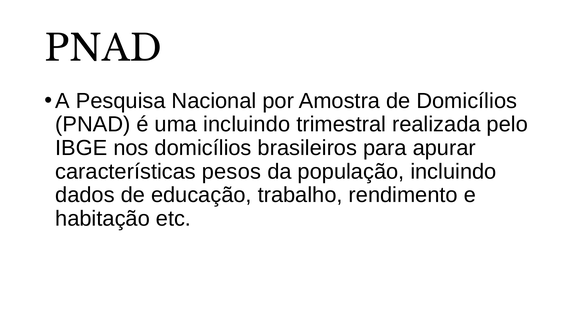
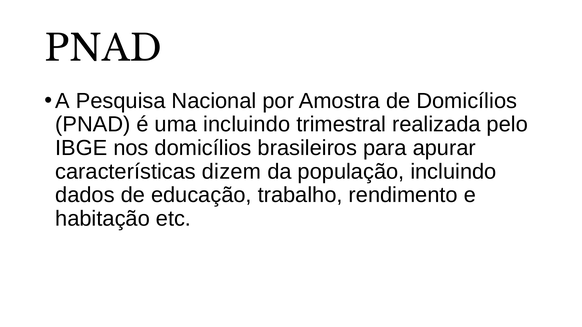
pesos: pesos -> dizem (231, 172)
